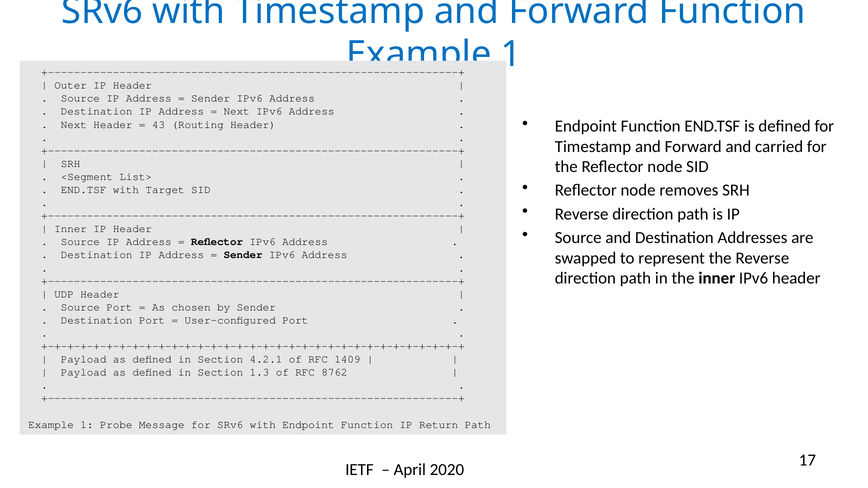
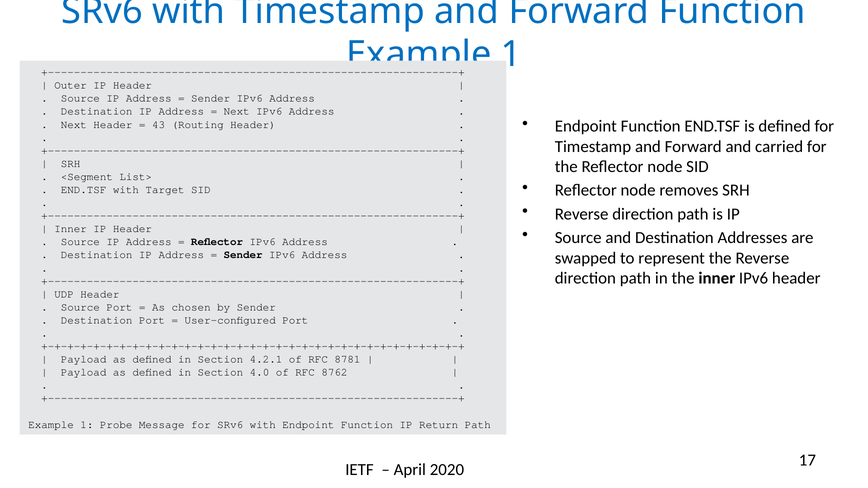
1409: 1409 -> 8781 (347, 359)
1.3: 1.3 -> 4.0 (259, 373)
